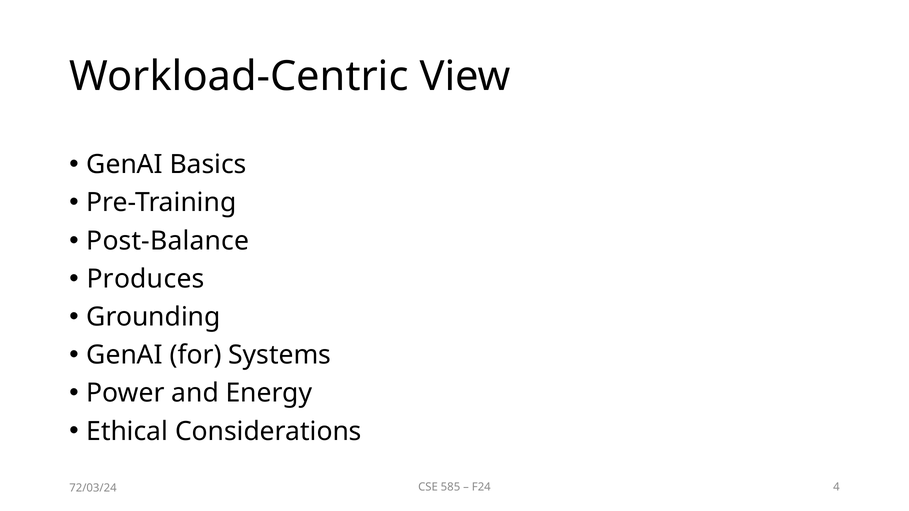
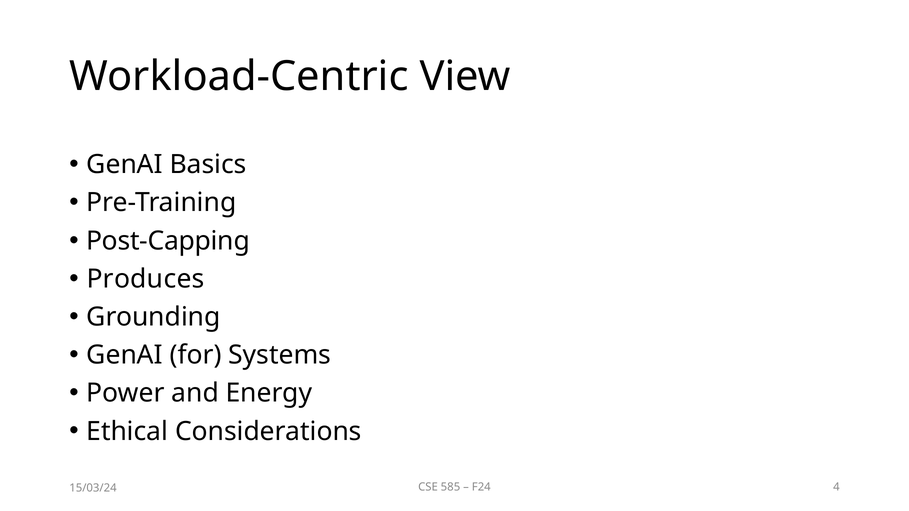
Post-Balance: Post-Balance -> Post-Capping (168, 241)
72/03/24: 72/03/24 -> 15/03/24 (93, 488)
